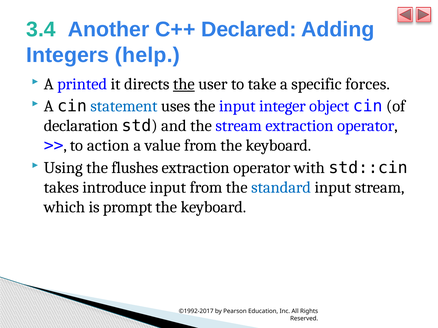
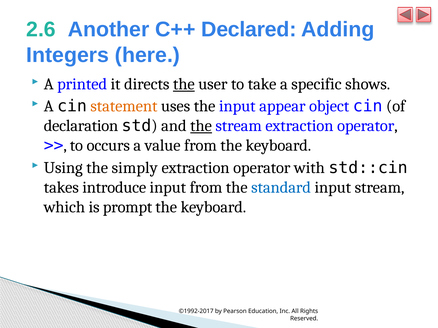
3.4: 3.4 -> 2.6 (41, 30)
help: help -> here (148, 55)
forces: forces -> shows (368, 84)
statement colour: blue -> orange (124, 106)
integer: integer -> appear (282, 106)
the underline: none -> present (201, 126)
action: action -> occurs (108, 146)
flushes: flushes -> simply (135, 168)
